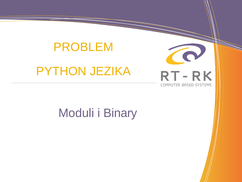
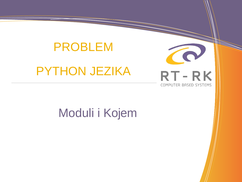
Binary: Binary -> Kojem (120, 113)
